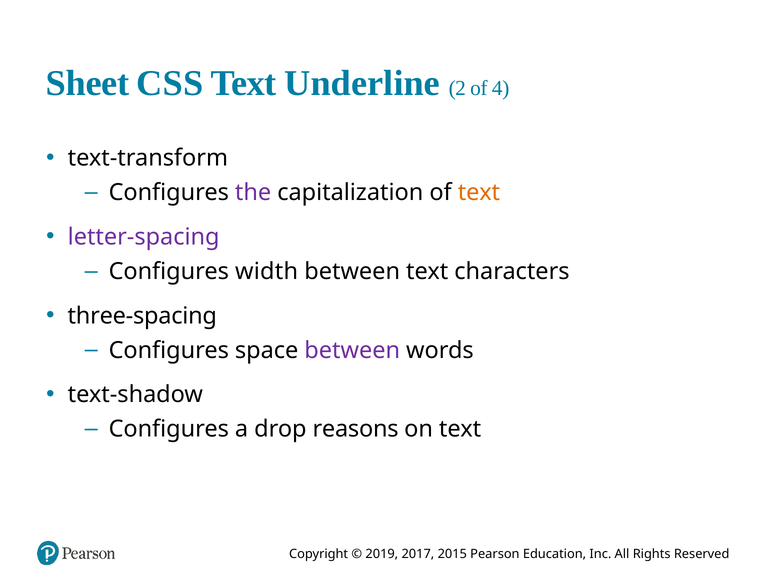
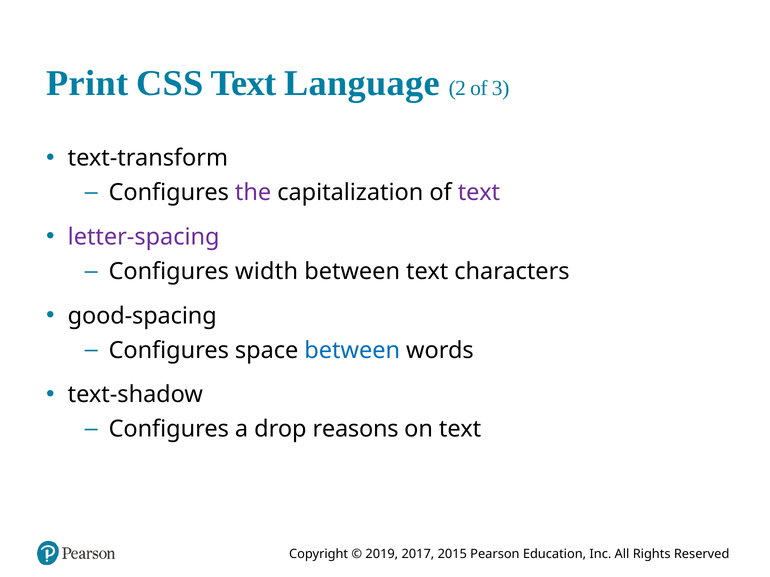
Sheet: Sheet -> Print (87, 84)
Underline: Underline -> Language (362, 84)
4: 4 -> 3 (501, 88)
text colour: orange -> purple (479, 193)
three-spacing: three-spacing -> good-spacing (142, 316)
between colour: purple -> blue (352, 351)
